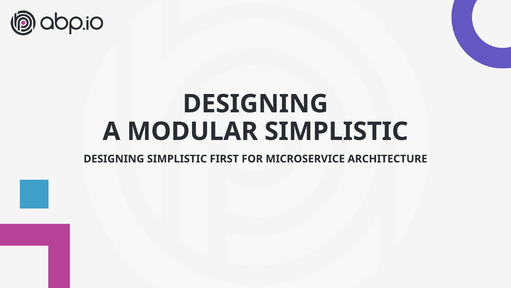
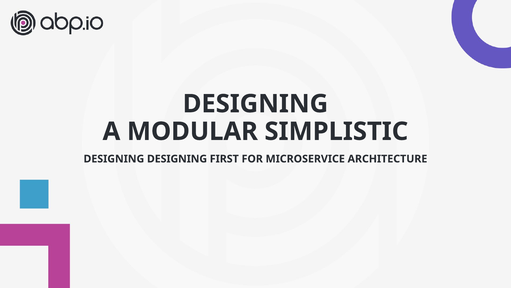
DESIGNING SIMPLISTIC: SIMPLISTIC -> DESIGNING (177, 159)
